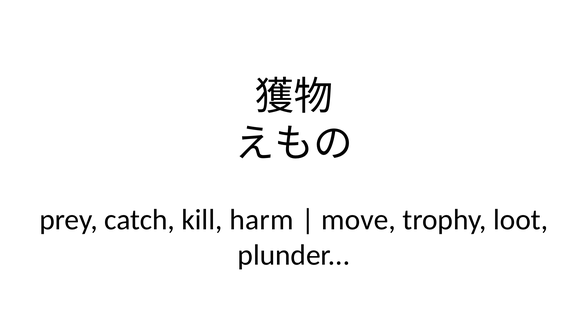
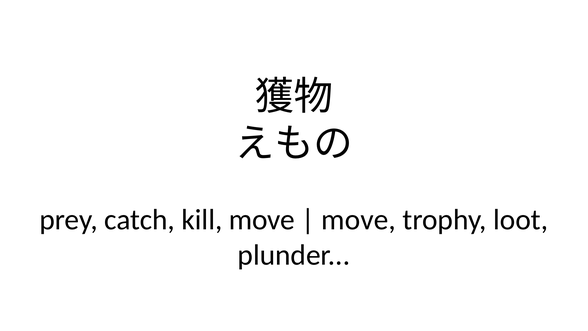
kill harm: harm -> move (262, 220)
